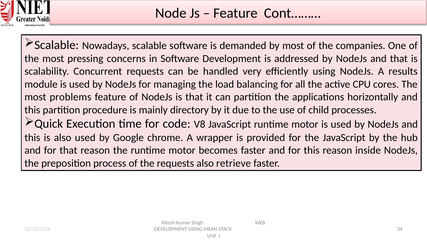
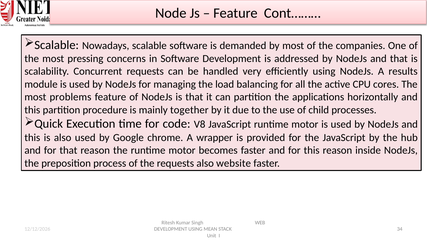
directory: directory -> together (189, 110)
retrieve: retrieve -> website (234, 163)
